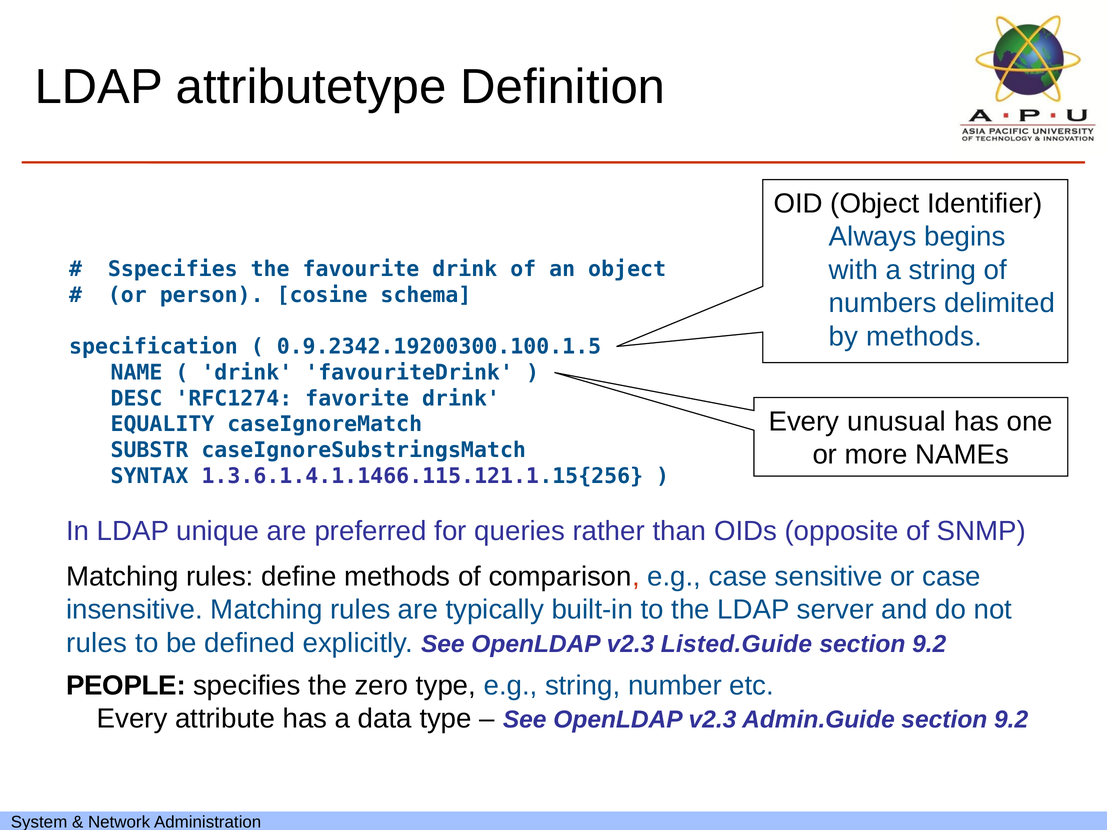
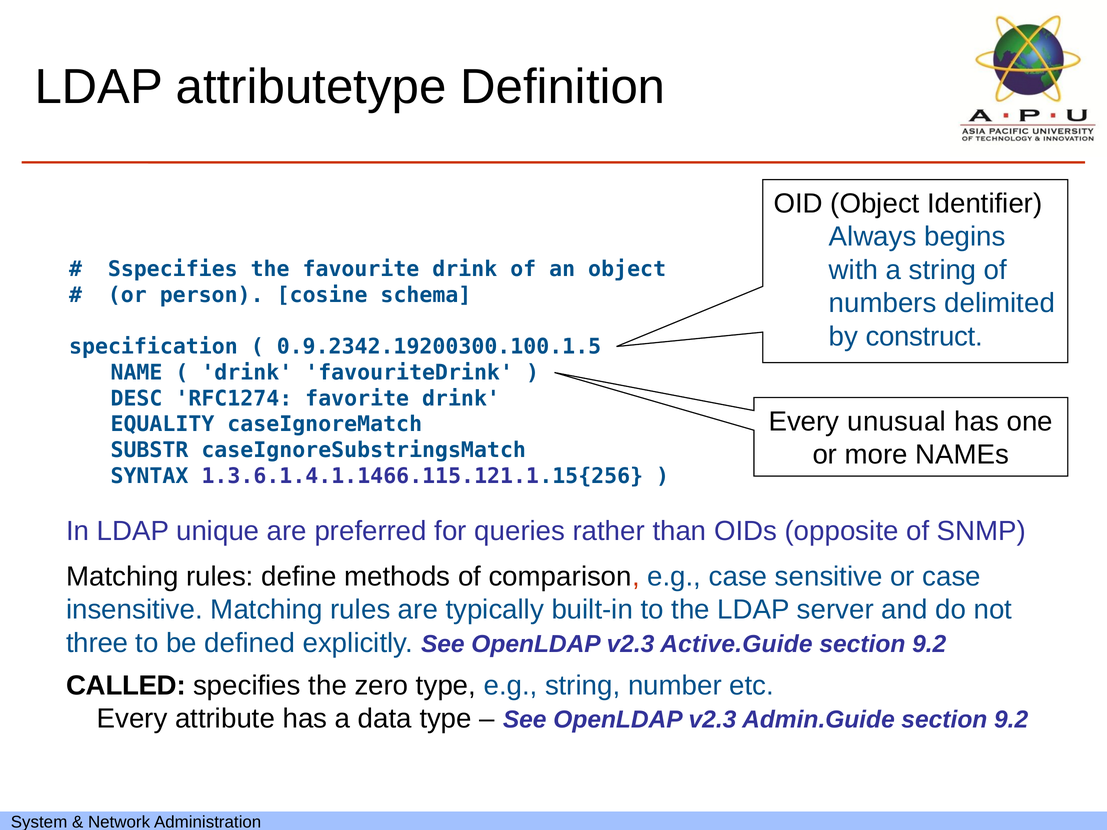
by methods: methods -> construct (924, 336)
rules: rules -> three (97, 643)
Listed.Guide: Listed.Guide -> Active.Guide (736, 644)
PEOPLE: PEOPLE -> CALLED (126, 686)
